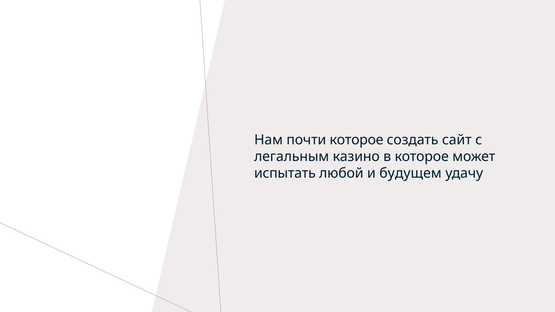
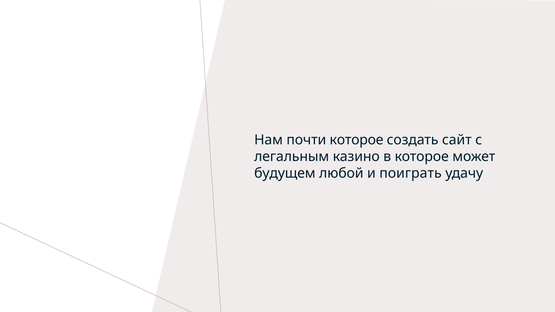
испытать: испытать -> будущем (285, 173)
будущем: будущем -> поиграть (410, 173)
